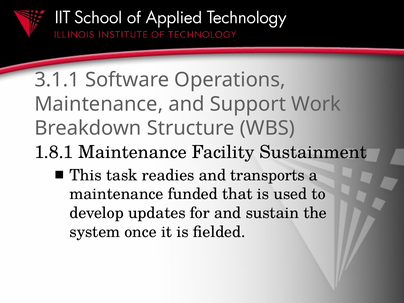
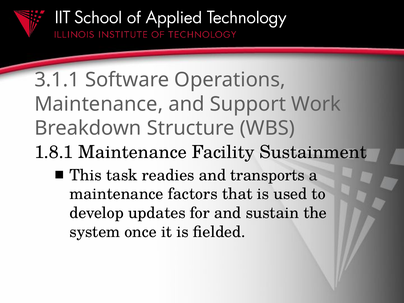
funded: funded -> factors (193, 194)
